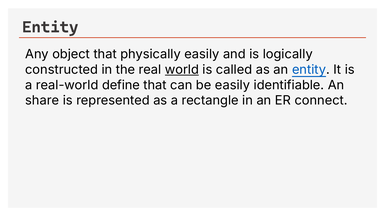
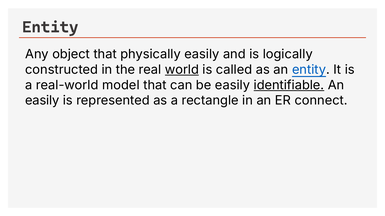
define: define -> model (121, 85)
identifiable underline: none -> present (289, 85)
share: share -> easily (42, 101)
